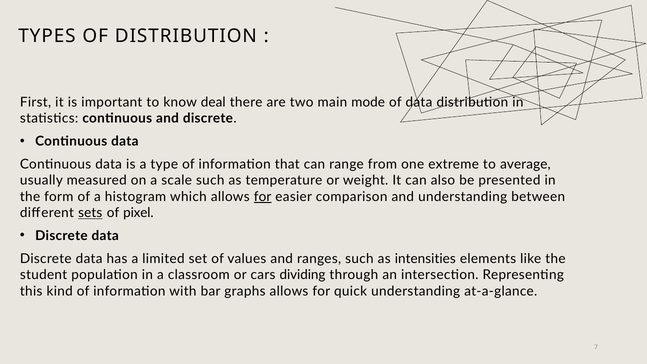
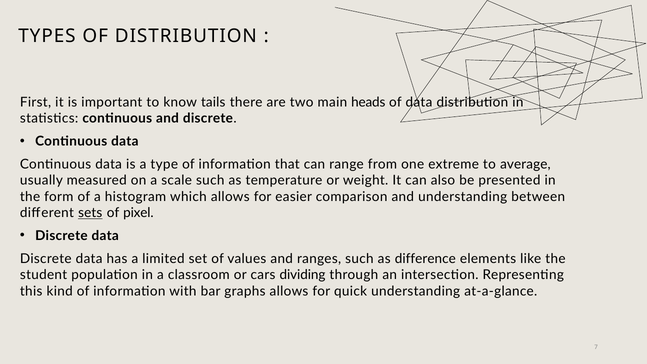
deal: deal -> tails (213, 102)
mode: mode -> heads (368, 102)
for underline: present -> none (263, 197)
intensities: intensities -> difference (425, 259)
